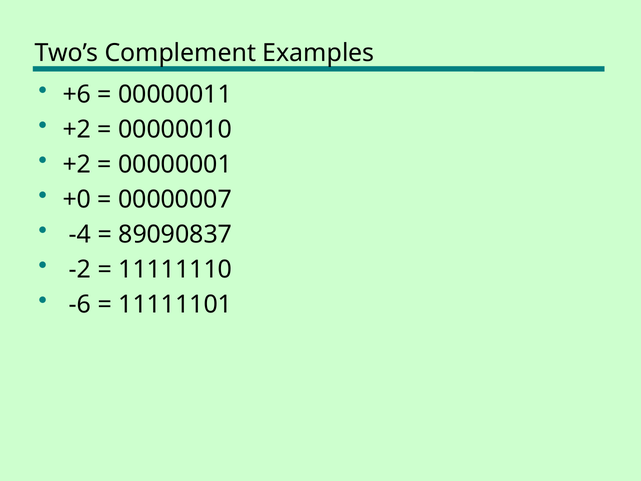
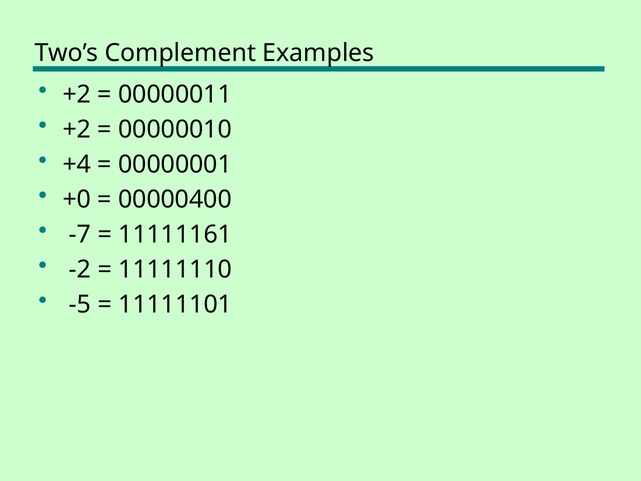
+6: +6 -> +2 (77, 95)
+2: +2 -> +4 (77, 165)
00000007: 00000007 -> 00000400 (175, 199)
-4: -4 -> -7 (80, 234)
89090837: 89090837 -> 11111161 (175, 234)
-6: -6 -> -5 (80, 304)
